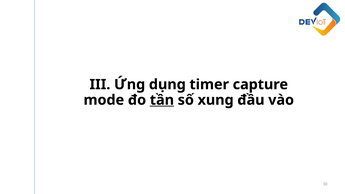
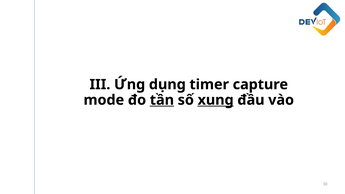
xung underline: none -> present (216, 100)
